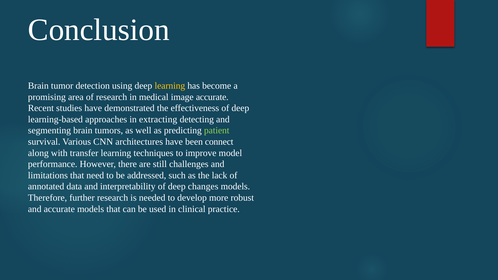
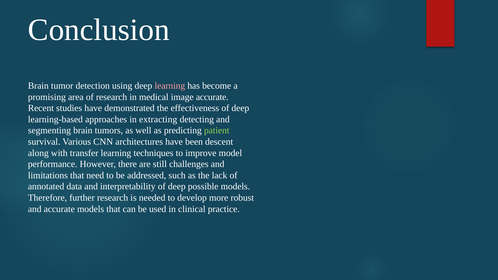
learning colour: yellow -> pink (170, 86)
connect: connect -> descent (219, 142)
changes: changes -> possible (203, 187)
